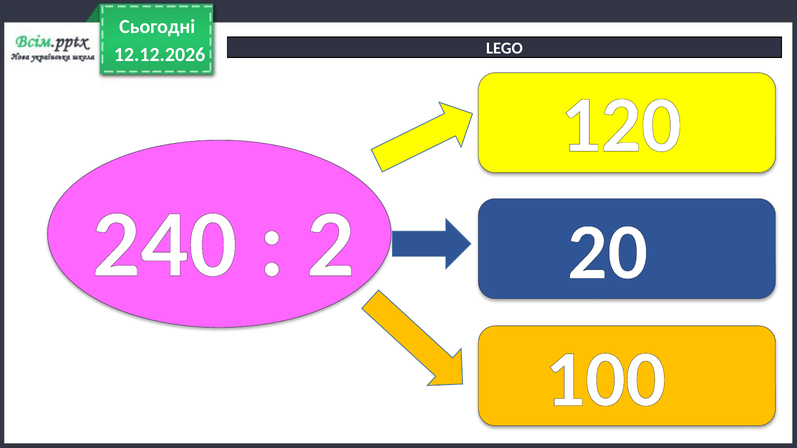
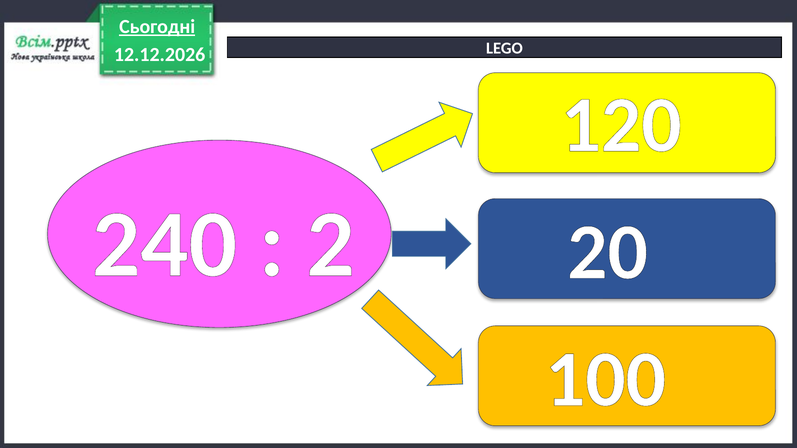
Сьогодні underline: none -> present (157, 27)
